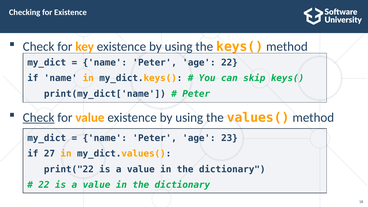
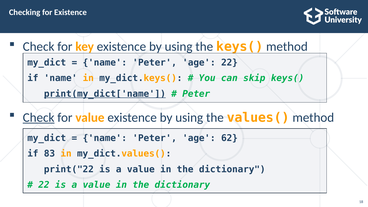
print(my_dict['name underline: none -> present (105, 94)
23: 23 -> 62 (229, 138)
27: 27 -> 83 (49, 154)
